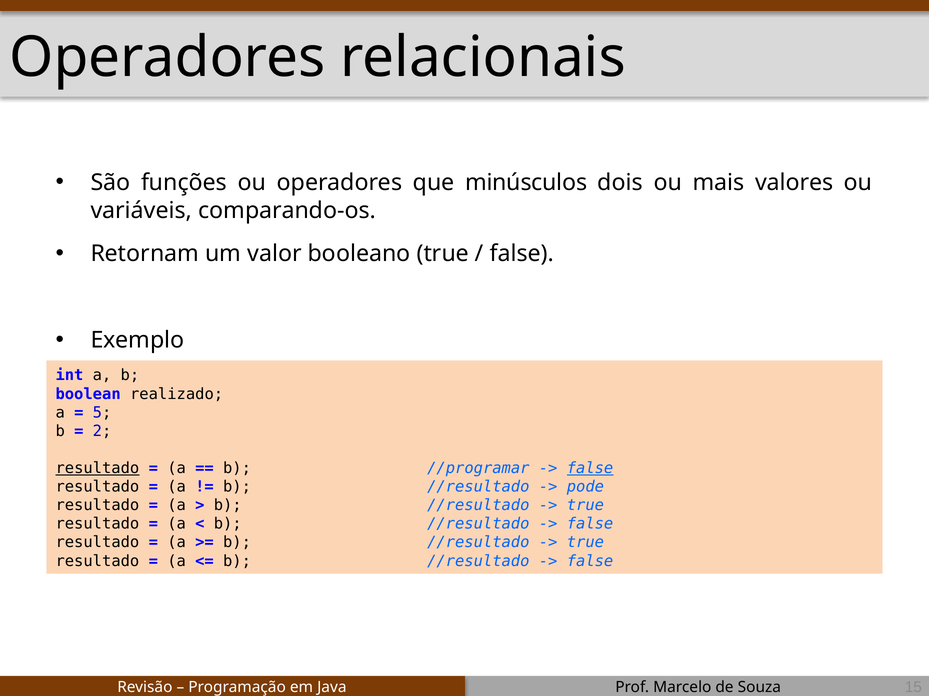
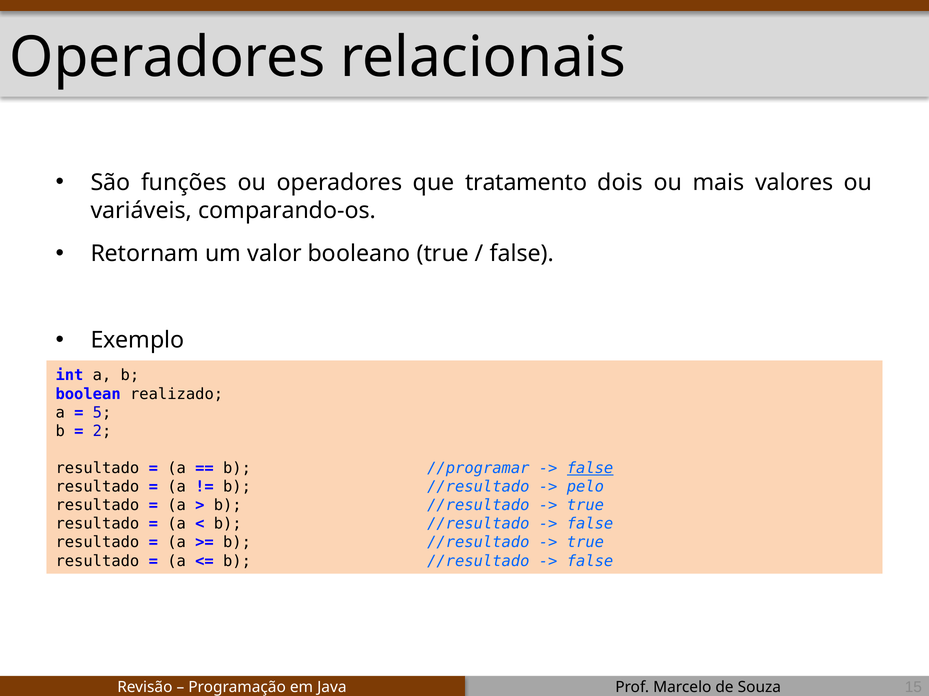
minúsculos: minúsculos -> tratamento (526, 183)
resultado underline: present -> none (97, 469)
pode: pode -> pelo (585, 487)
